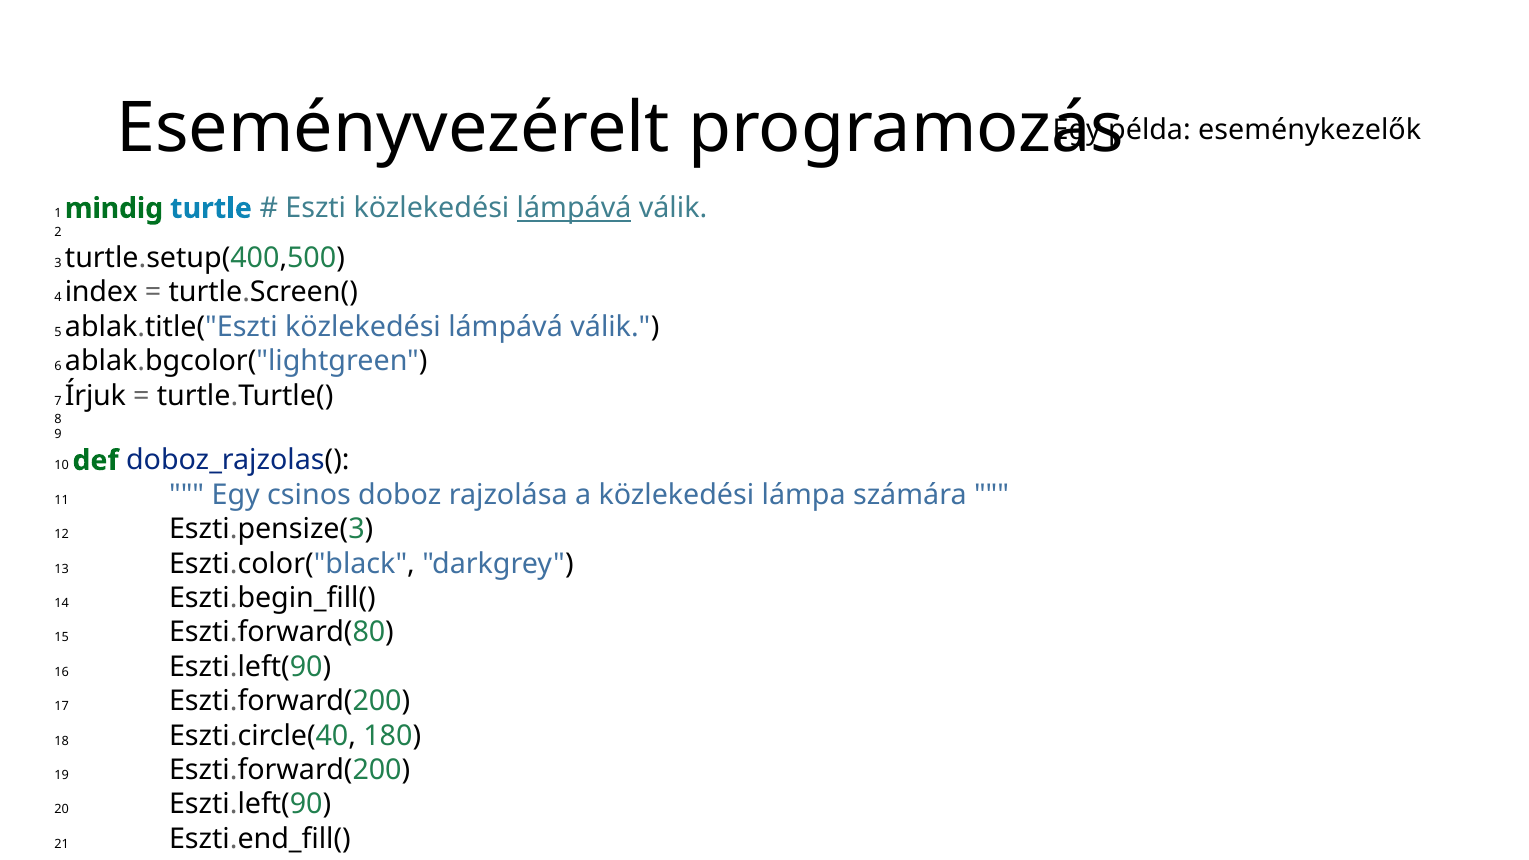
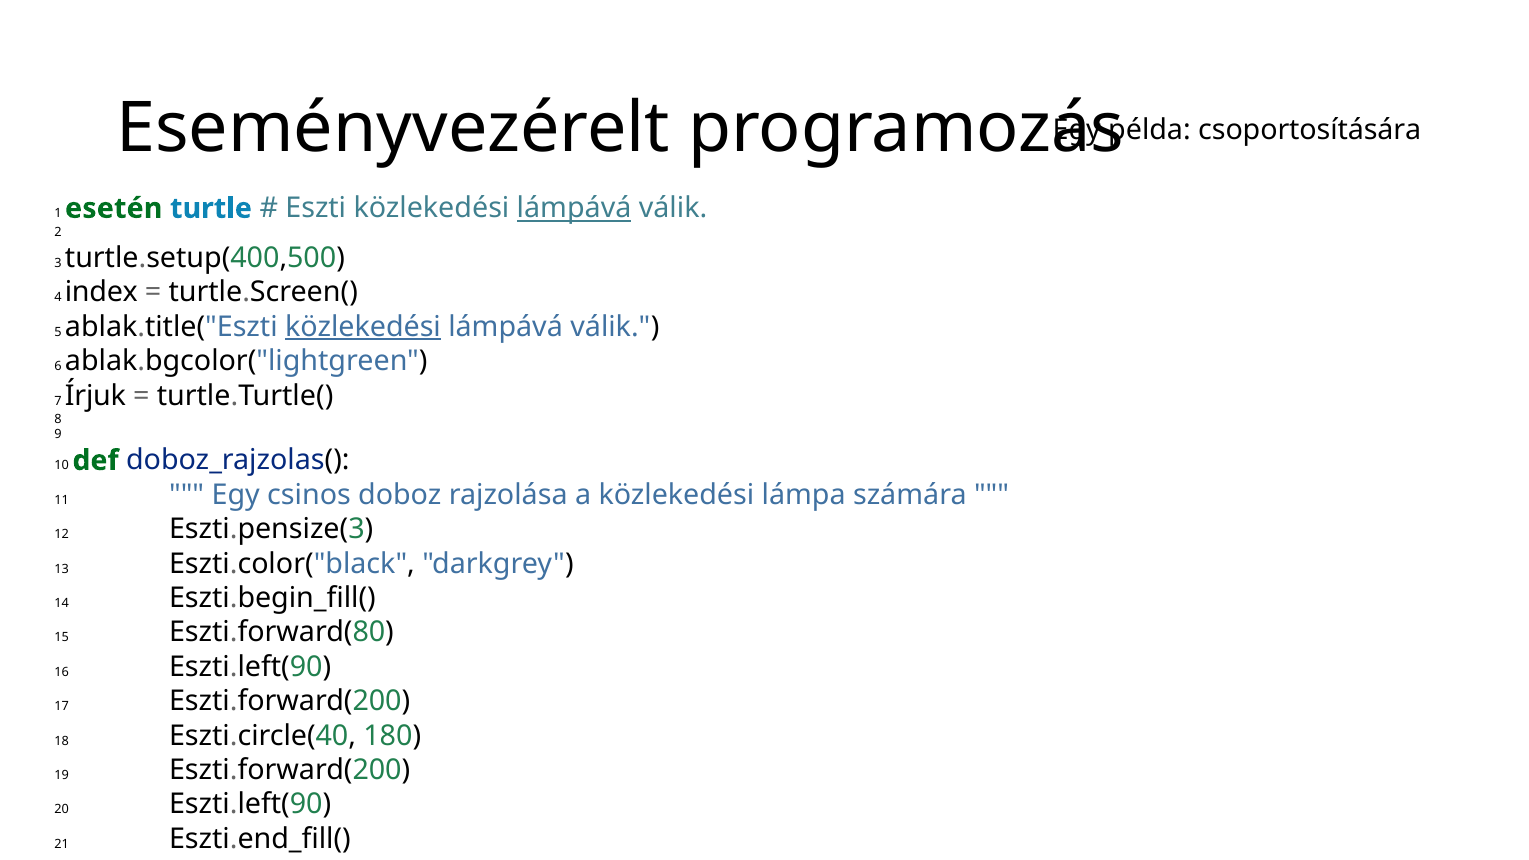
eseménykezelők: eseménykezelők -> csoportosítására (1310, 131)
mindig: mindig -> esetén (114, 208)
közlekedési underline: none -> present (363, 327)
